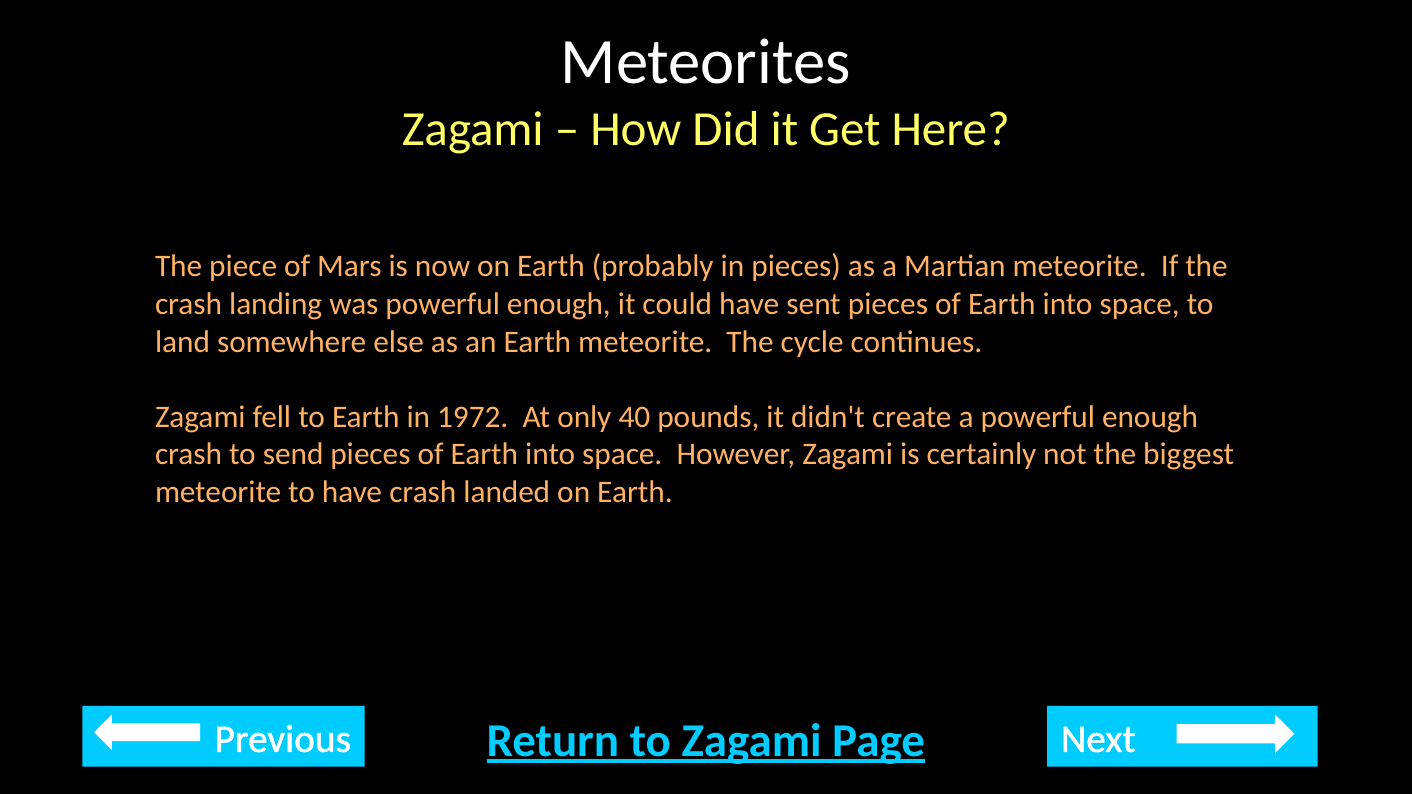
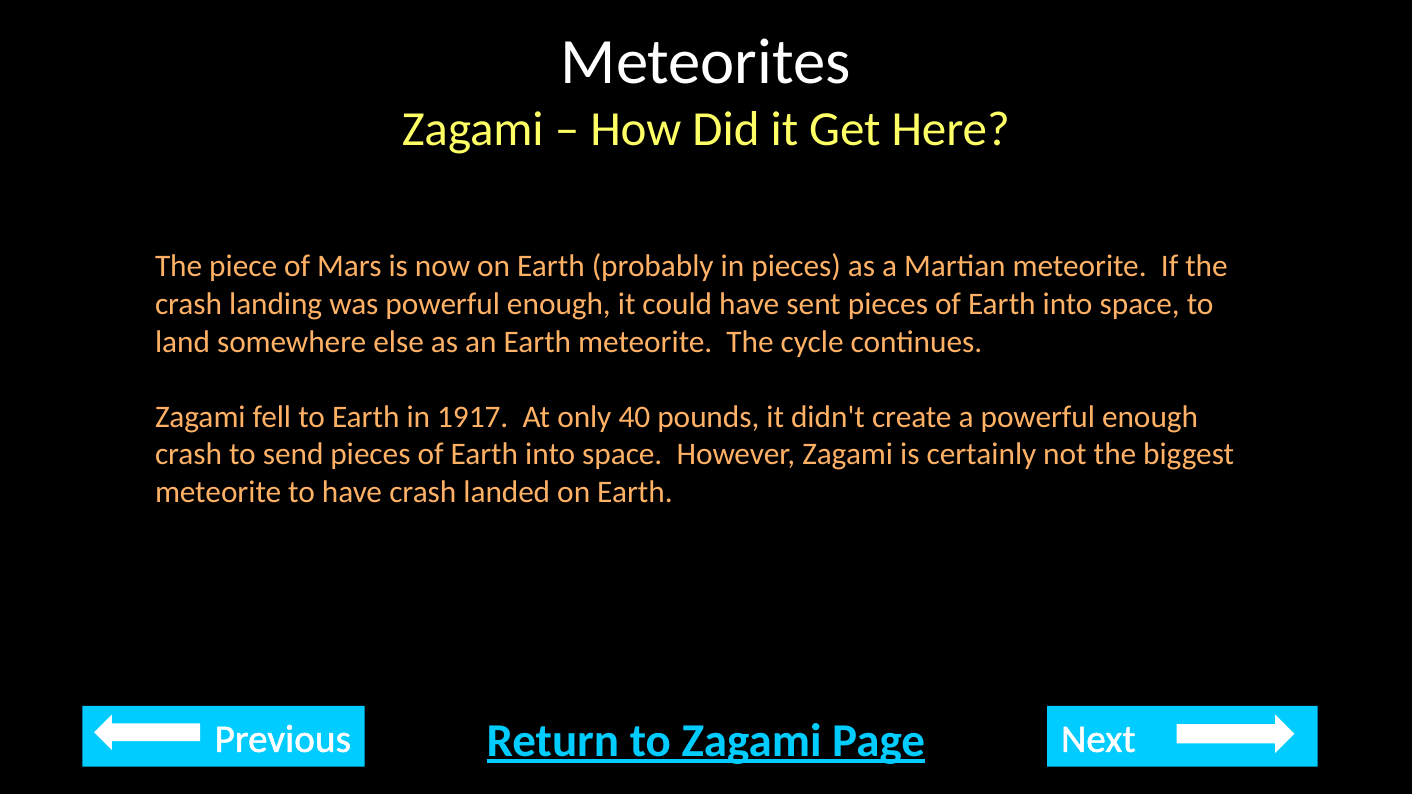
1972: 1972 -> 1917 (473, 417)
